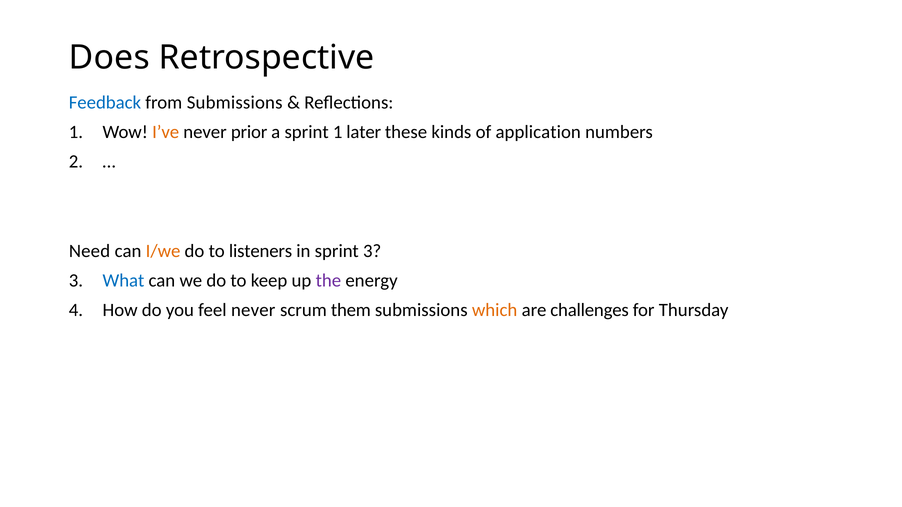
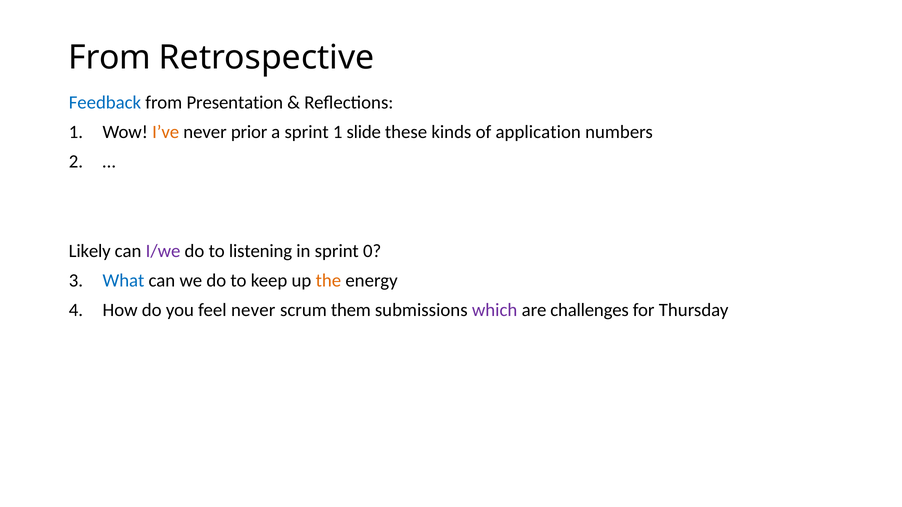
Does: Does -> From (110, 58)
from Submissions: Submissions -> Presentation (235, 102)
later: later -> slide (364, 132)
Need: Need -> Likely (90, 251)
I/we colour: orange -> purple (163, 251)
listeners: listeners -> listening (261, 251)
sprint 3: 3 -> 0 (372, 251)
the colour: purple -> orange (328, 281)
which colour: orange -> purple (495, 310)
